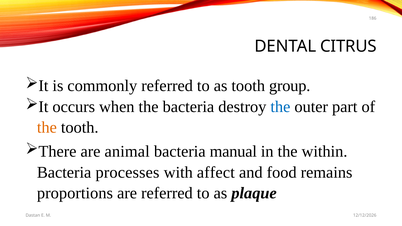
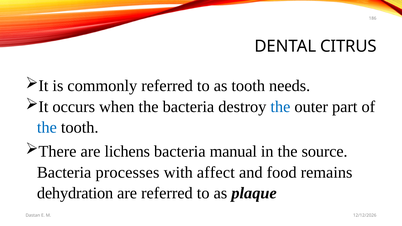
group: group -> needs (290, 86)
the colour: orange -> blue (47, 128)
animal: animal -> lichens (127, 152)
within: within -> source (325, 152)
proportions: proportions -> dehydration (75, 193)
